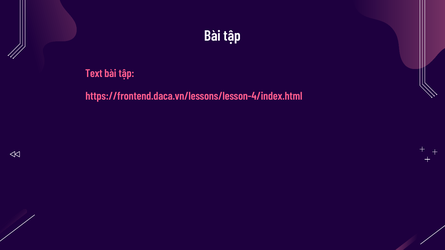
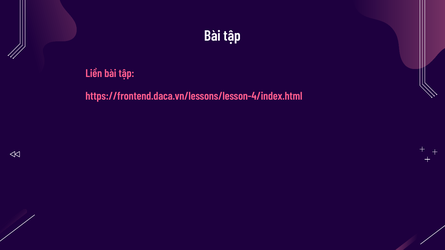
Text: Text -> Liền (94, 74)
